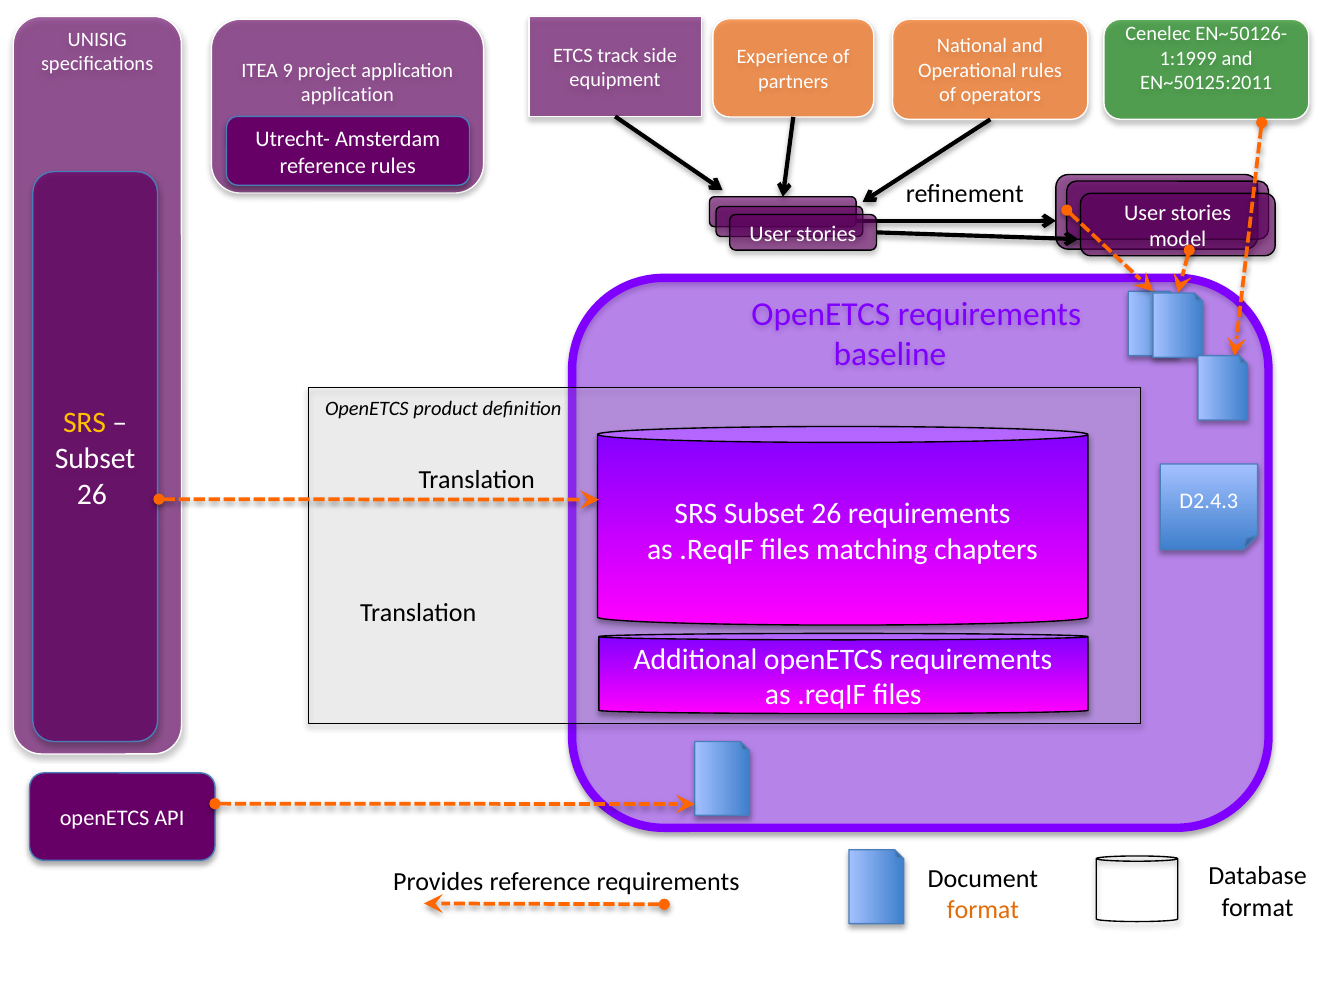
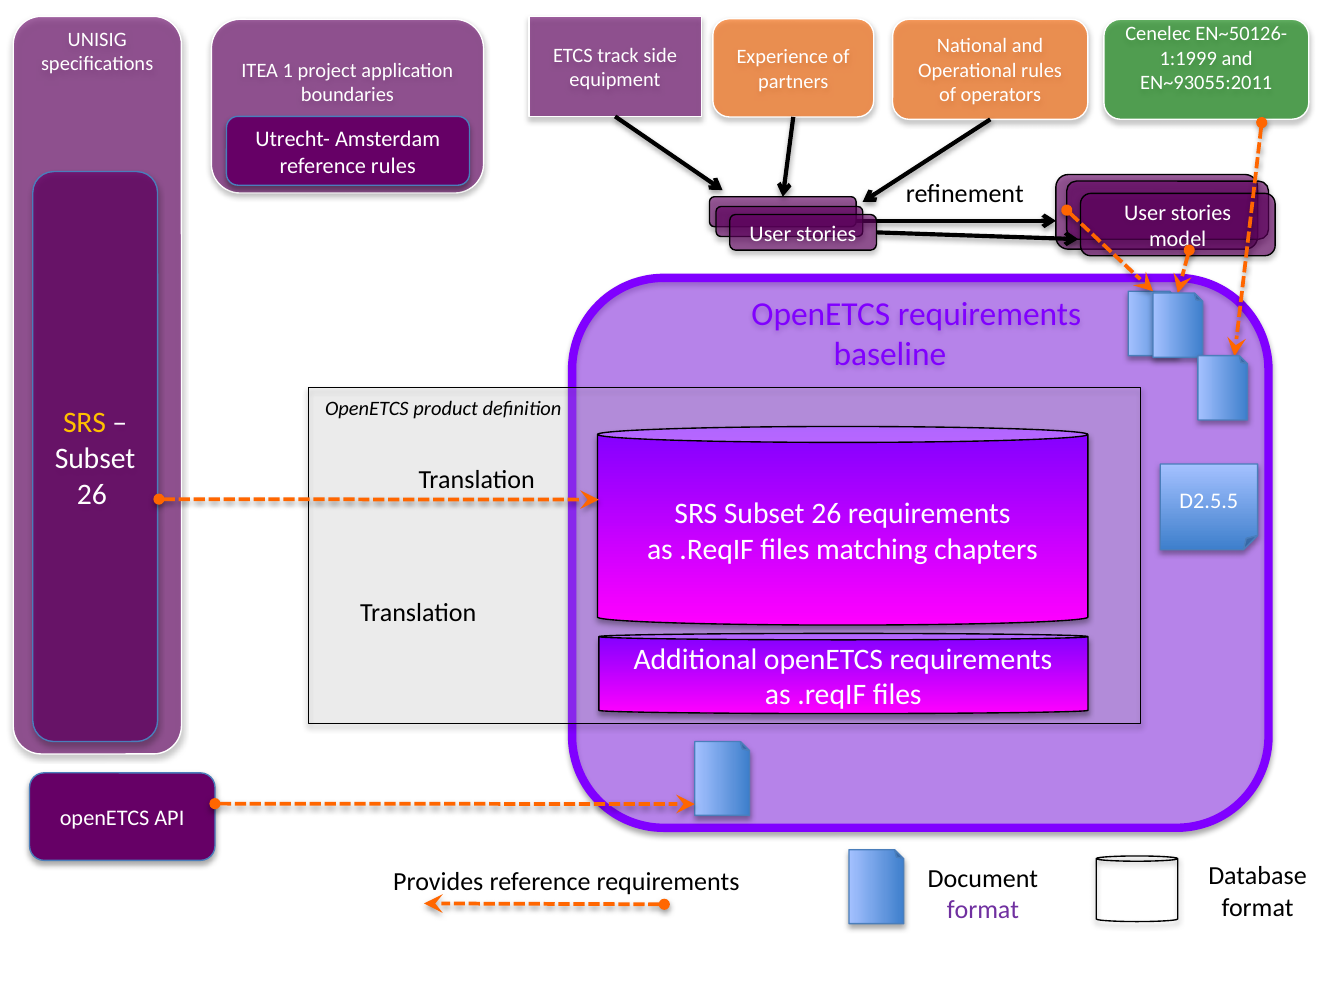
9: 9 -> 1 (288, 71)
EN~50125:2011: EN~50125:2011 -> EN~93055:2011 (1206, 83)
application: application -> boundaries (347, 95)
D2.4.3: D2.4.3 -> D2.5.5 (1209, 501)
format colour: orange -> purple (983, 910)
